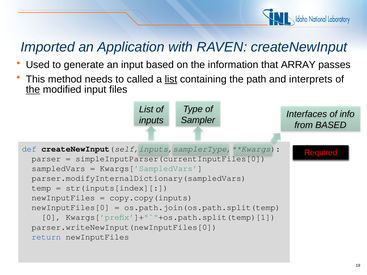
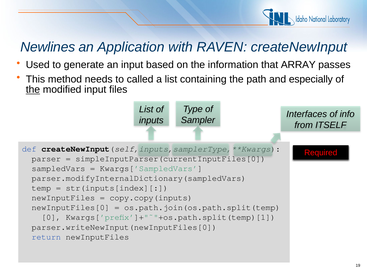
Imported: Imported -> Newlines (48, 47)
list underline: present -> none (171, 79)
interprets: interprets -> especially (311, 79)
from BASED: BASED -> ITSELF (331, 125)
